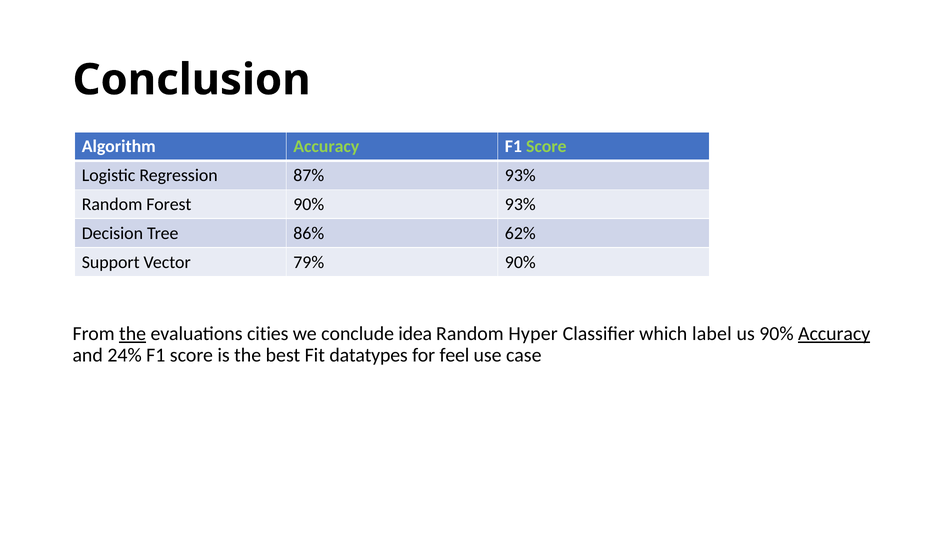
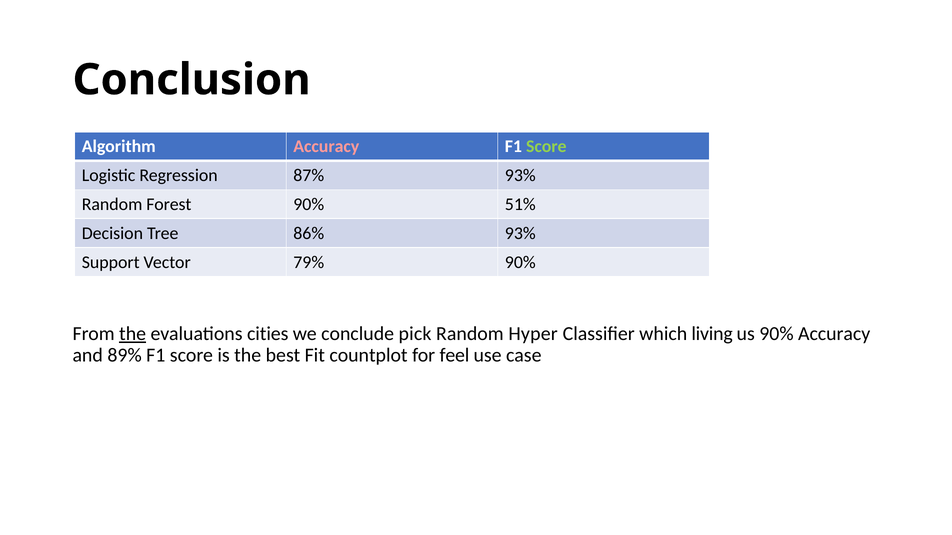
Accuracy colour: light green -> pink (326, 147)
90% 93%: 93% -> 51% (520, 205)
86% 62%: 62% -> 93% (520, 234)
idea: idea -> pick (415, 334)
label: label -> living (712, 334)
Accuracy underline: present -> none (834, 334)
24%: 24% -> 89% (125, 355)
datatypes: datatypes -> countplot (369, 355)
